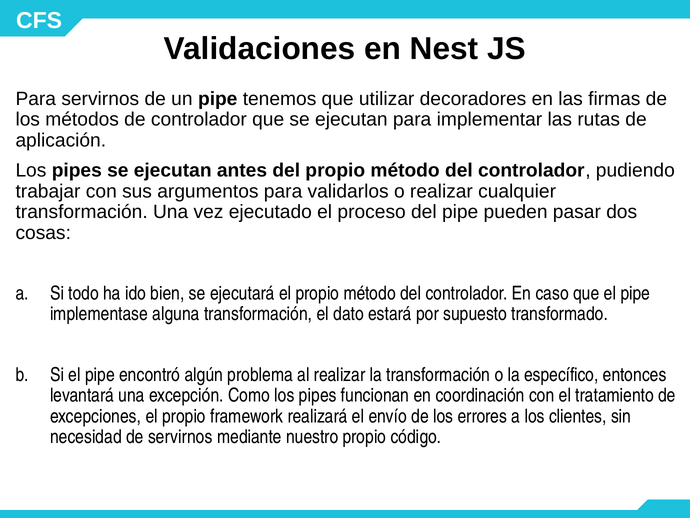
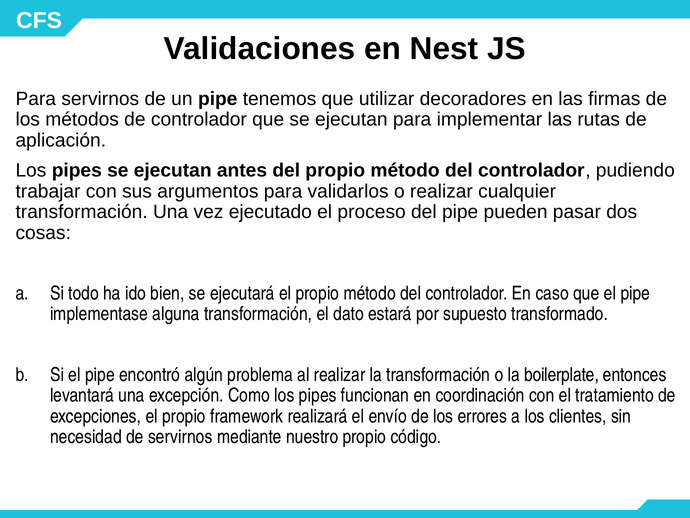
específico: específico -> boilerplate (561, 374)
